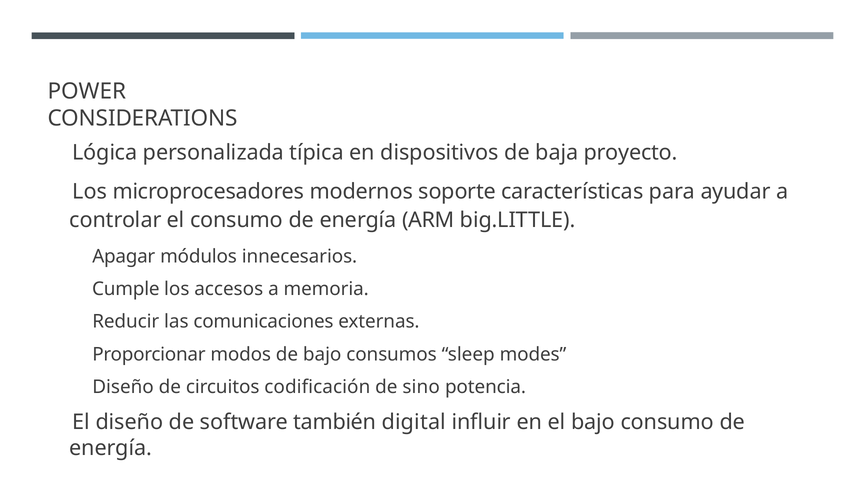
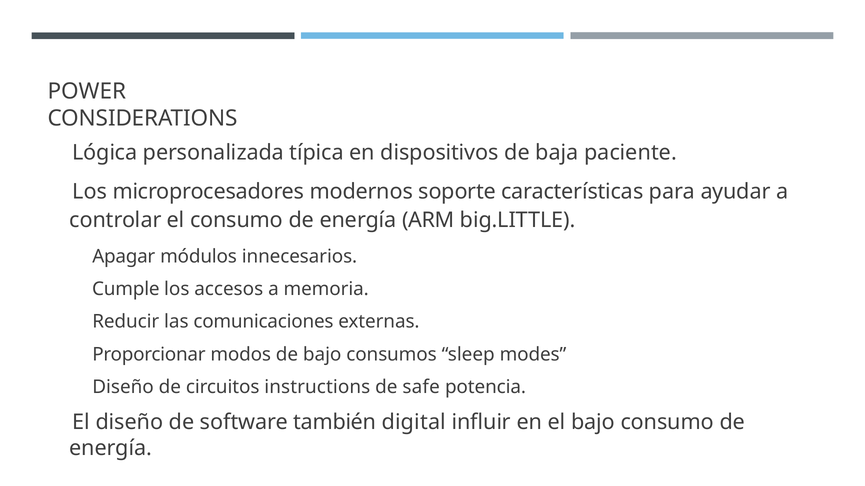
proyecto: proyecto -> paciente (630, 153)
codificación: codificación -> instructions (317, 387)
sino: sino -> safe (421, 387)
